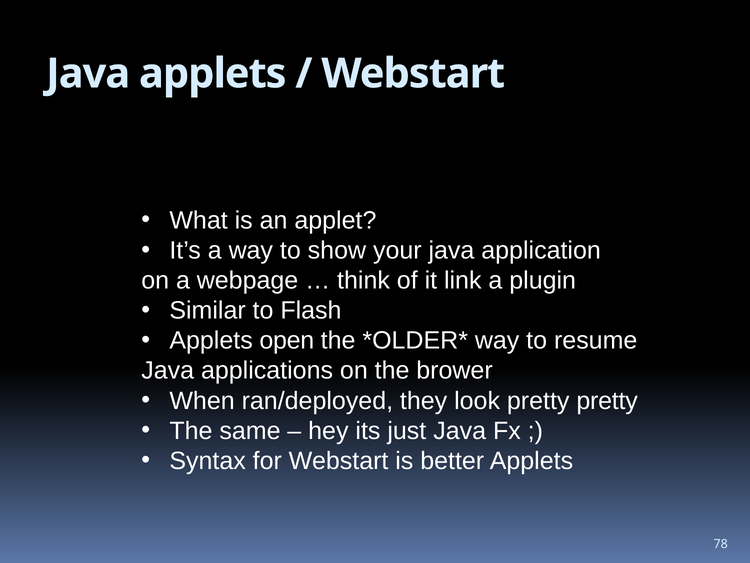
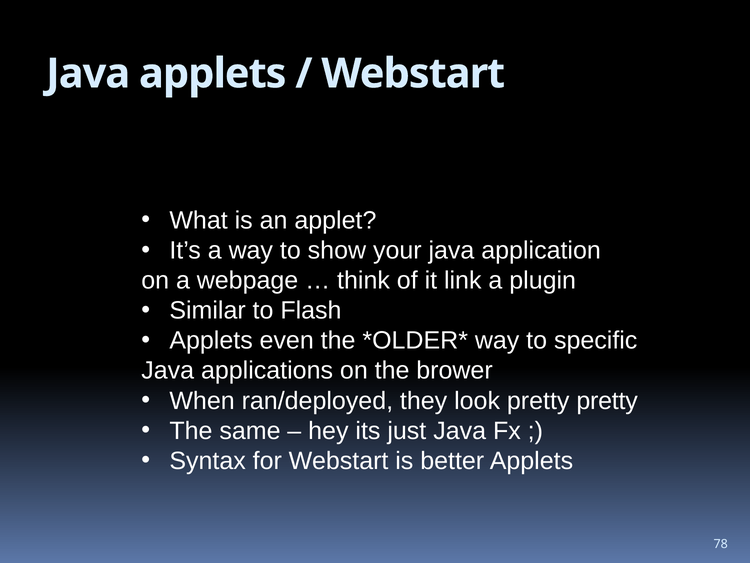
open: open -> even (287, 340)
resume: resume -> specific (596, 340)
